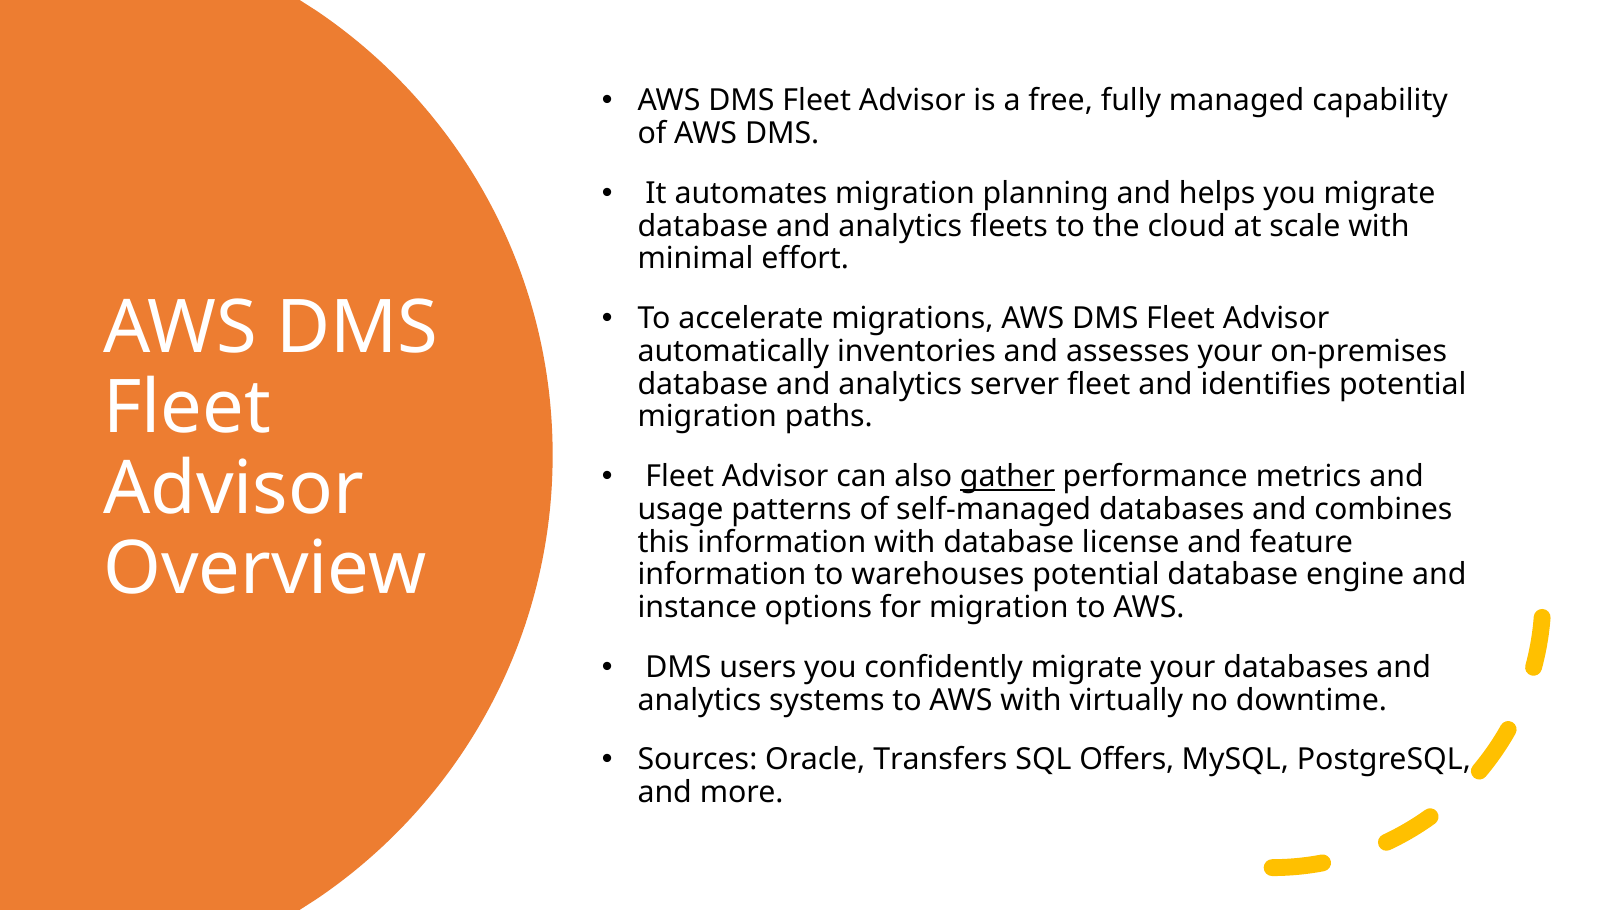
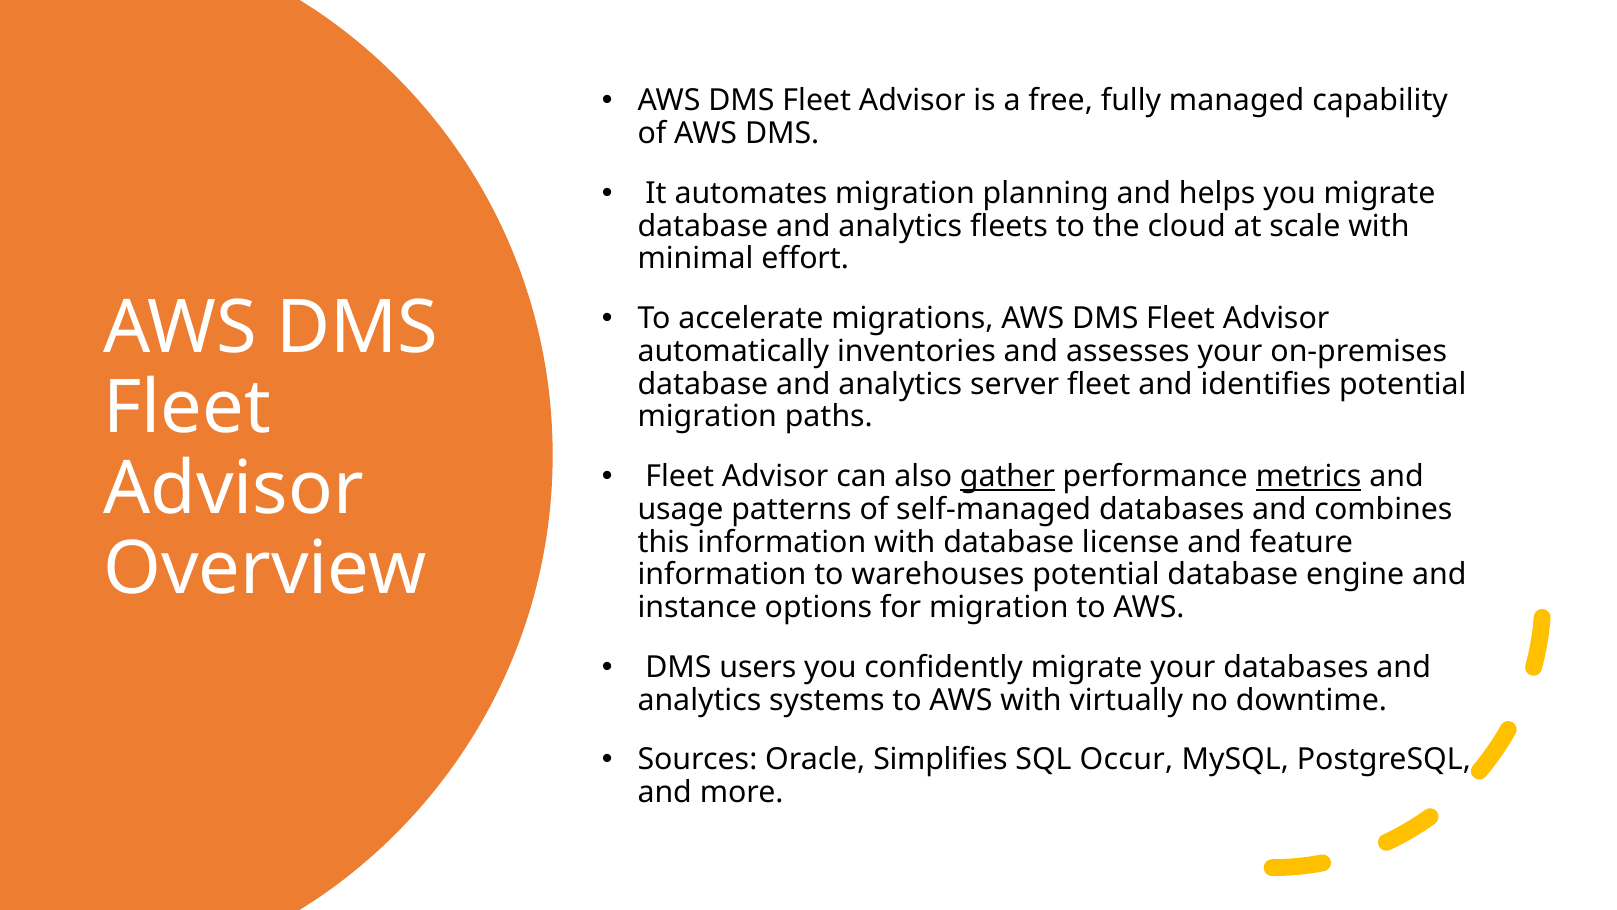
metrics underline: none -> present (1309, 476)
Transfers: Transfers -> Simplifies (941, 760)
Offers: Offers -> Occur (1126, 760)
